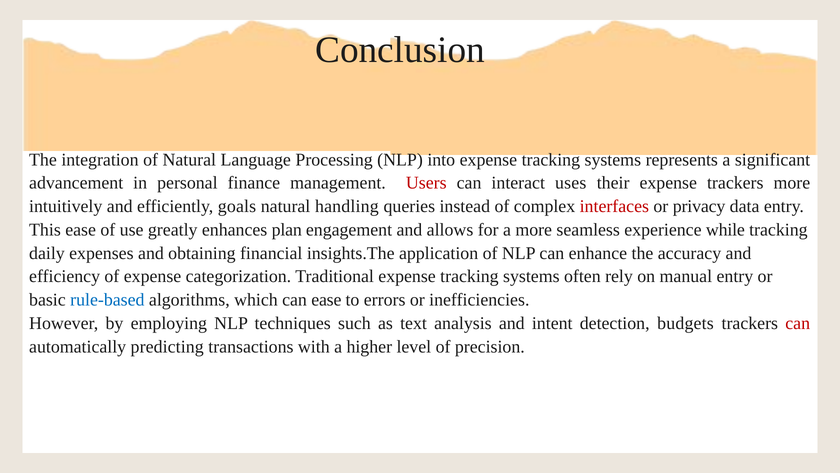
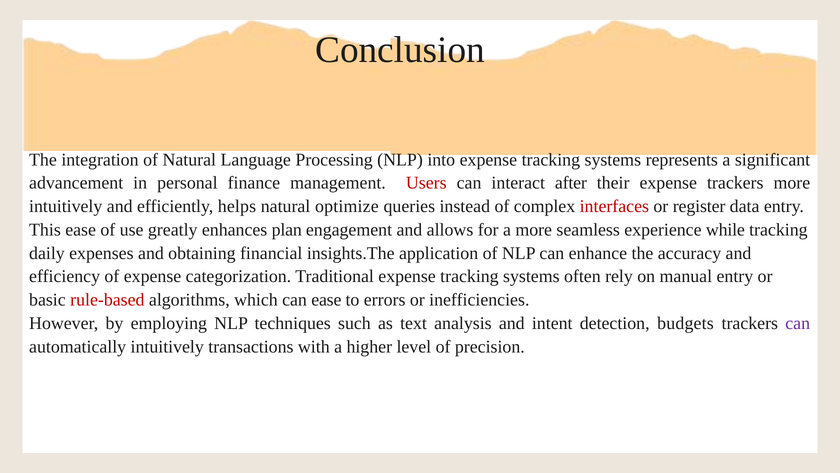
uses: uses -> after (571, 183)
goals: goals -> helps (237, 206)
handling: handling -> optimize (347, 206)
privacy: privacy -> register (699, 206)
rule-based colour: blue -> red (107, 300)
can colour: red -> purple (798, 323)
automatically predicting: predicting -> intuitively (167, 346)
